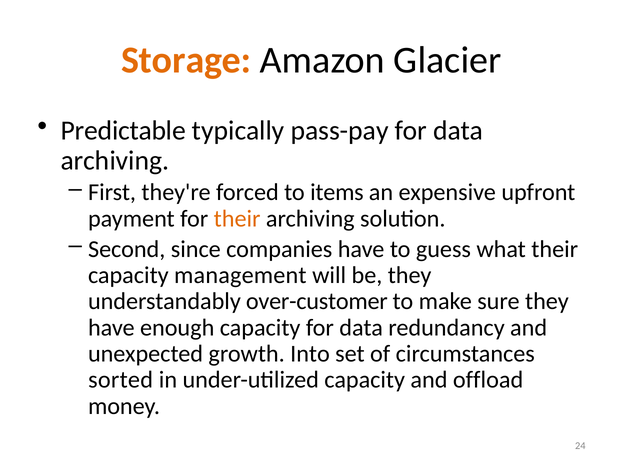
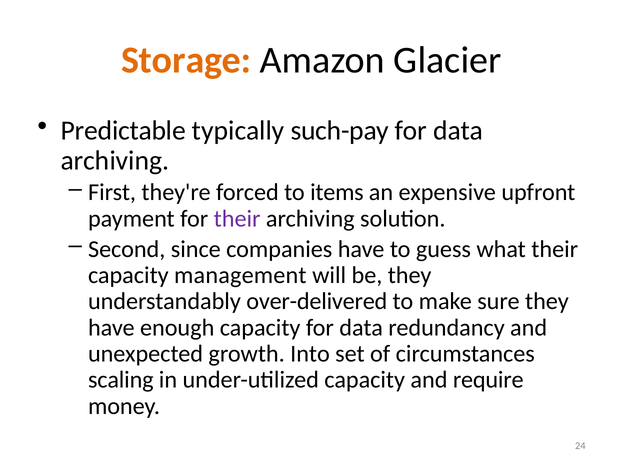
pass-pay: pass-pay -> such-pay (340, 131)
their colour: orange -> purple (237, 219)
over-customer: over-customer -> over-delivered (317, 302)
sorted: sorted -> scaling (121, 380)
offload: offload -> require (488, 380)
